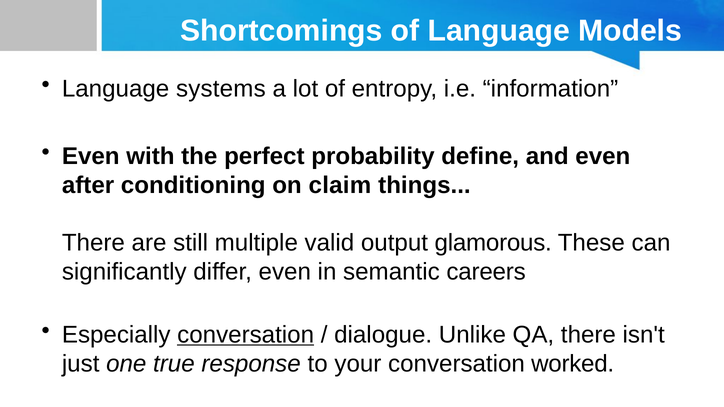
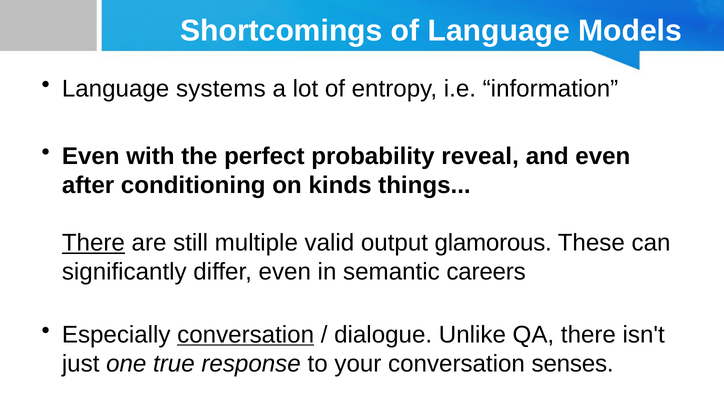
define: define -> reveal (480, 156)
claim: claim -> kinds (340, 185)
There underline: none -> present (93, 243)
worked: worked -> senses (573, 364)
